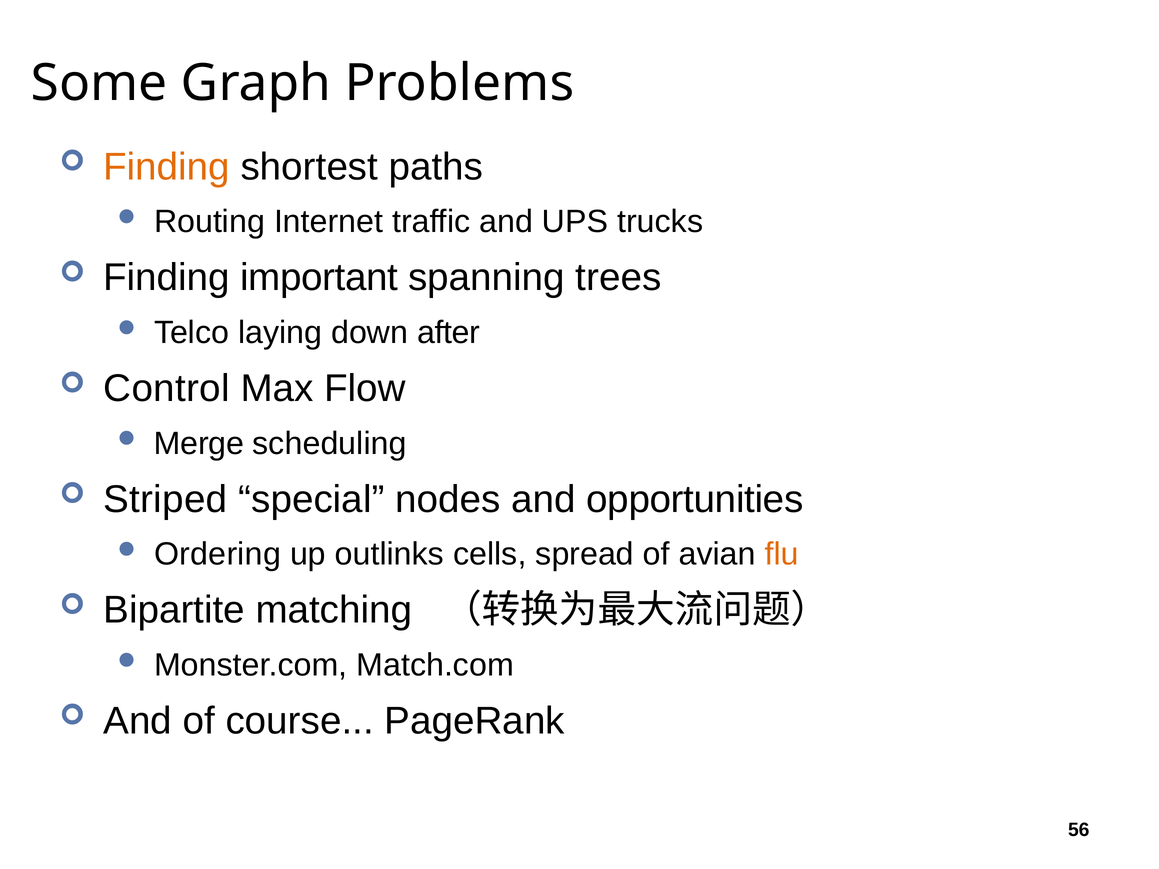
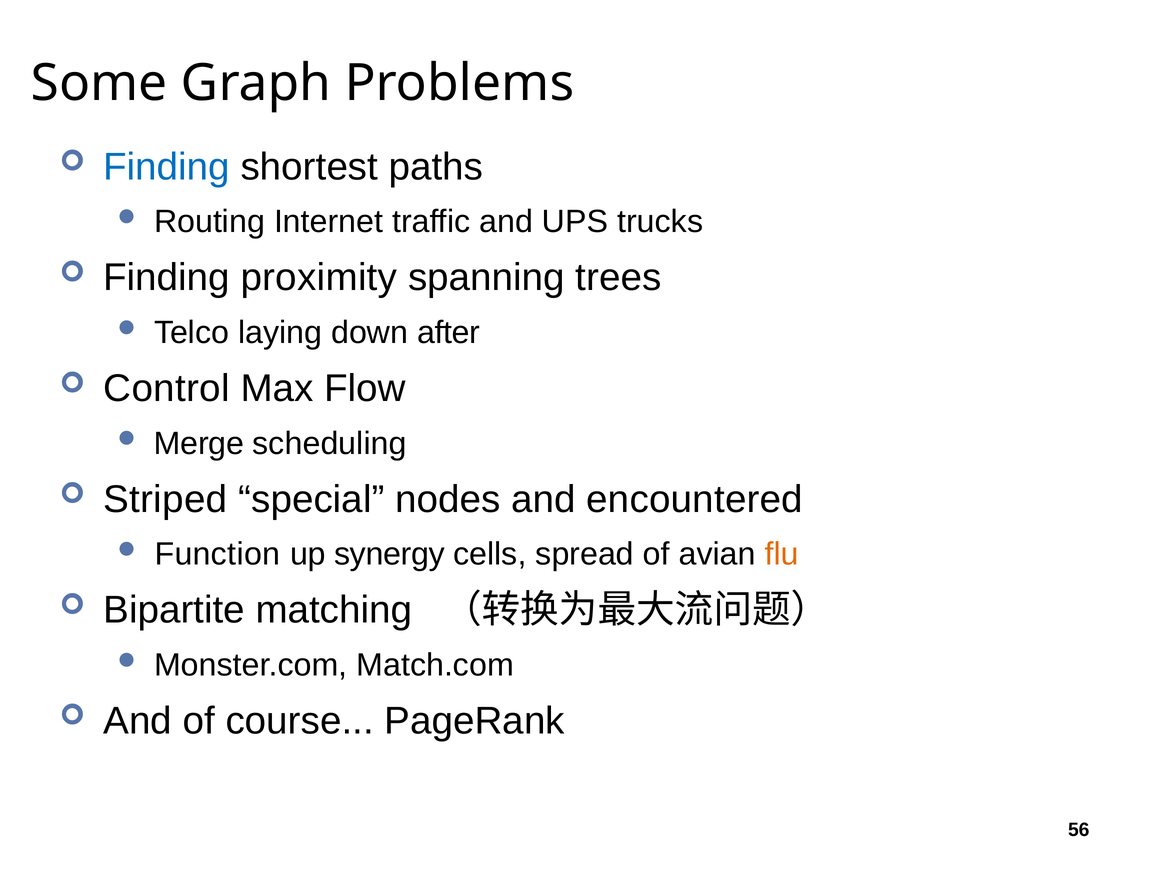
Finding colour: orange -> blue (167, 167)
important: important -> proximity (319, 278)
opportunities: opportunities -> encountered (695, 499)
Ordering: Ordering -> Function (217, 554)
outlinks: outlinks -> synergy (390, 554)
